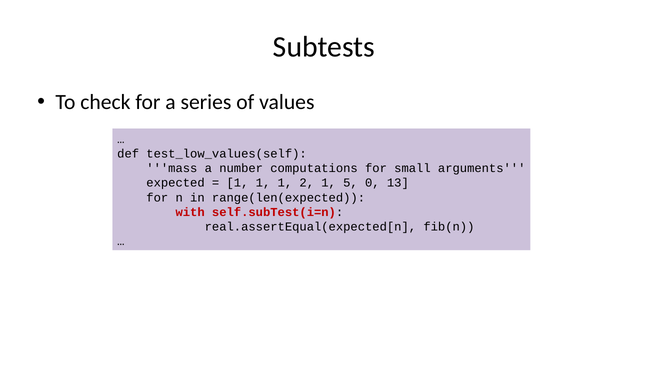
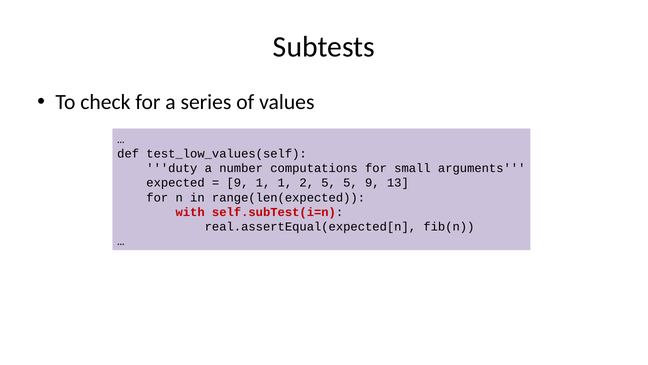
mass: mass -> duty (172, 168)
1: 1 -> 9 (237, 183)
2 1: 1 -> 5 (329, 183)
5 0: 0 -> 9 (372, 183)
